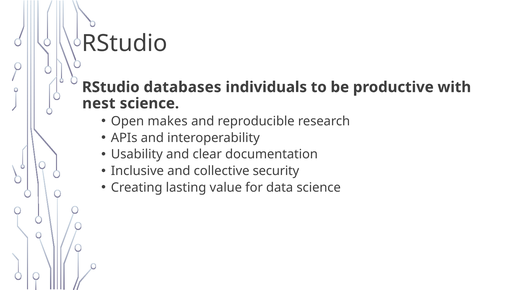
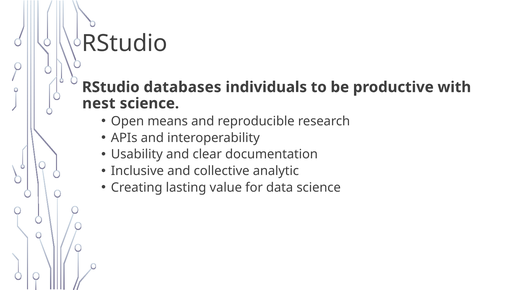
makes: makes -> means (168, 121)
security: security -> analytic (276, 171)
